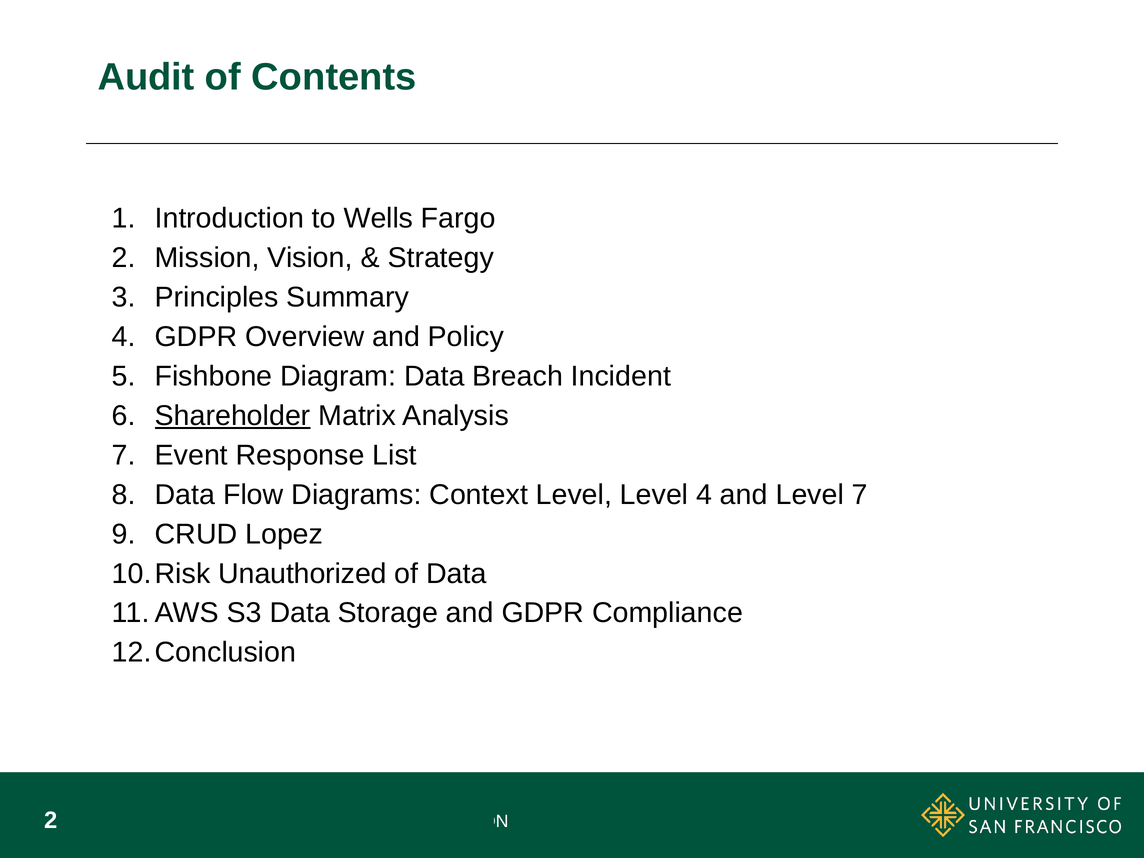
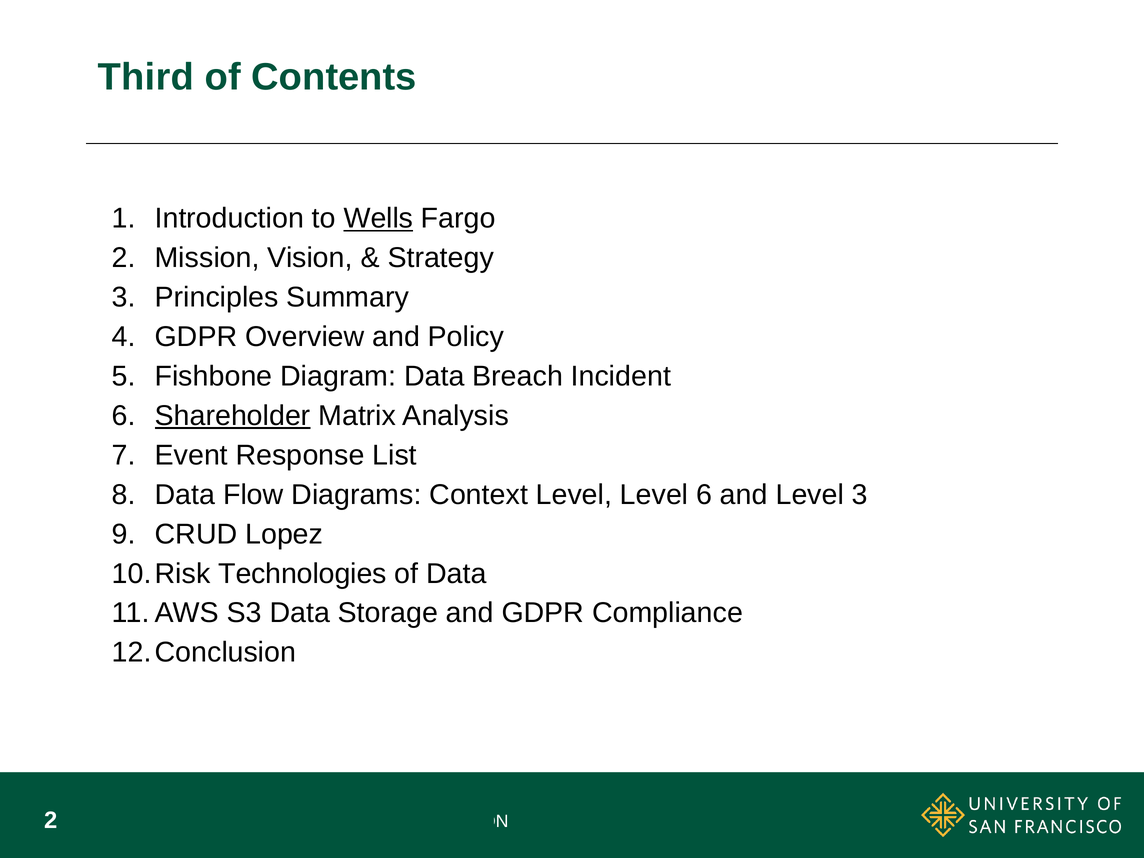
Audit: Audit -> Third (146, 77)
Wells underline: none -> present (378, 219)
Level 4: 4 -> 6 (704, 495)
Level 7: 7 -> 3 (860, 495)
Unauthorized: Unauthorized -> Technologies (302, 574)
